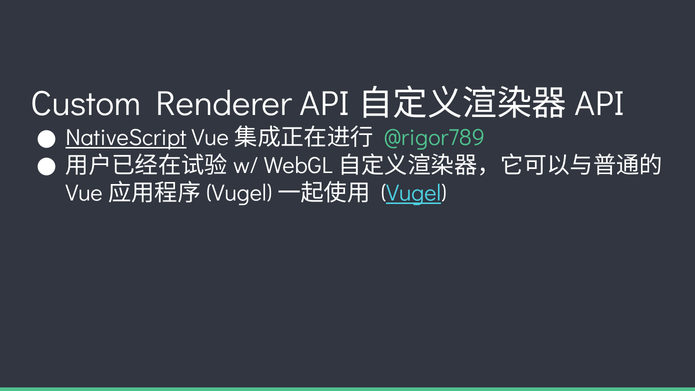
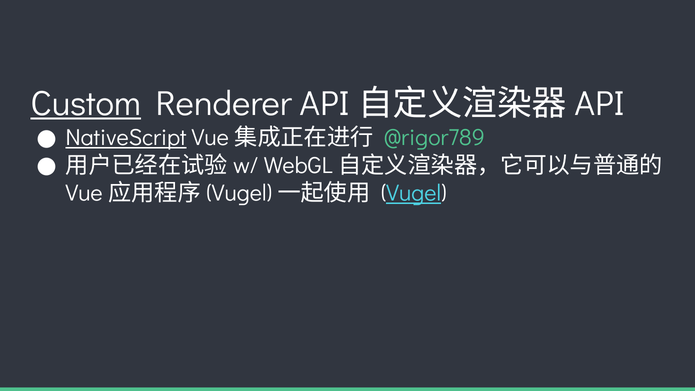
Custom underline: none -> present (86, 104)
